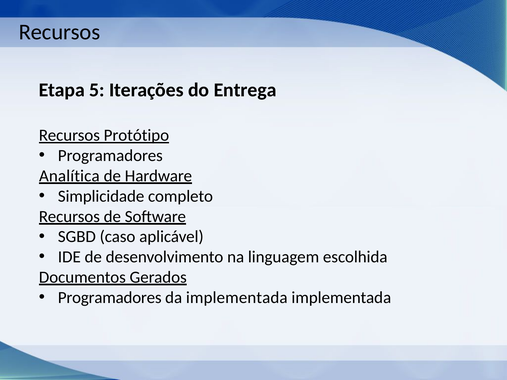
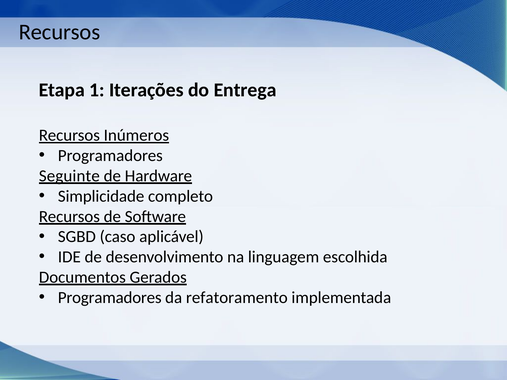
5: 5 -> 1 (97, 90)
Protótipo: Protótipo -> Inúmeros (136, 135)
Analítica: Analítica -> Seguinte (69, 176)
da implementada: implementada -> refatoramento (237, 298)
